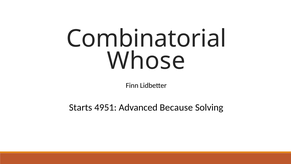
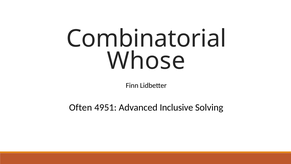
Starts: Starts -> Often (81, 107)
Because: Because -> Inclusive (176, 107)
